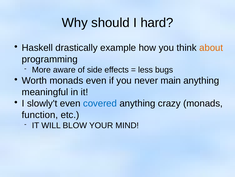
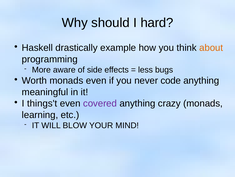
main: main -> code (171, 80)
slowly't: slowly't -> things't (42, 103)
covered colour: blue -> purple (100, 103)
function: function -> learning (40, 114)
